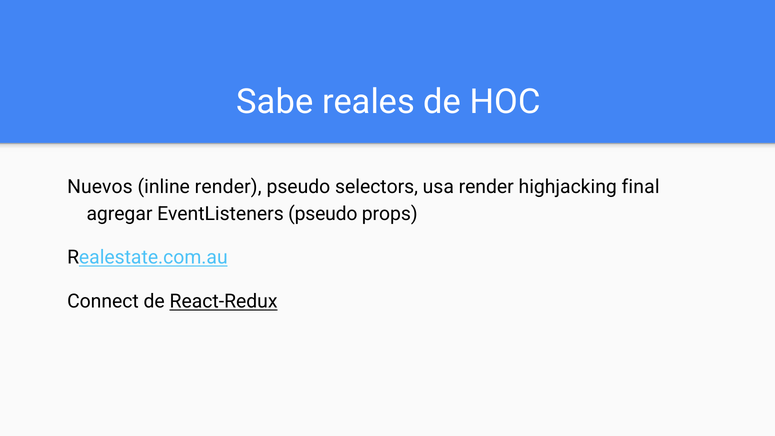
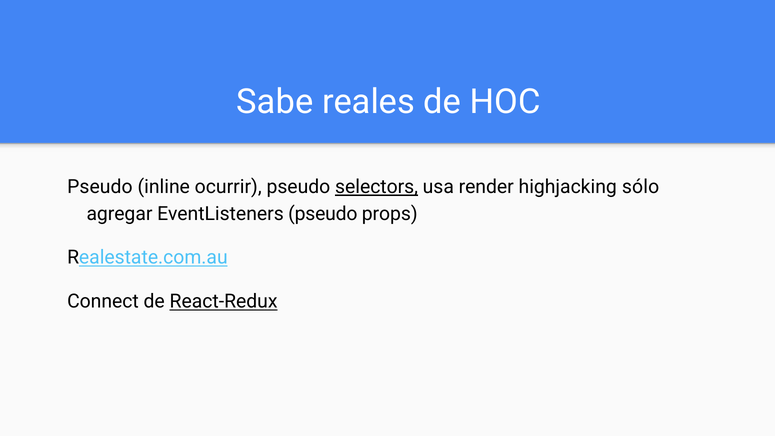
Nuevos: Nuevos -> Pseudo (100, 187)
inline render: render -> ocurrir (228, 187)
selectors underline: none -> present (377, 187)
final: final -> sólo (641, 187)
